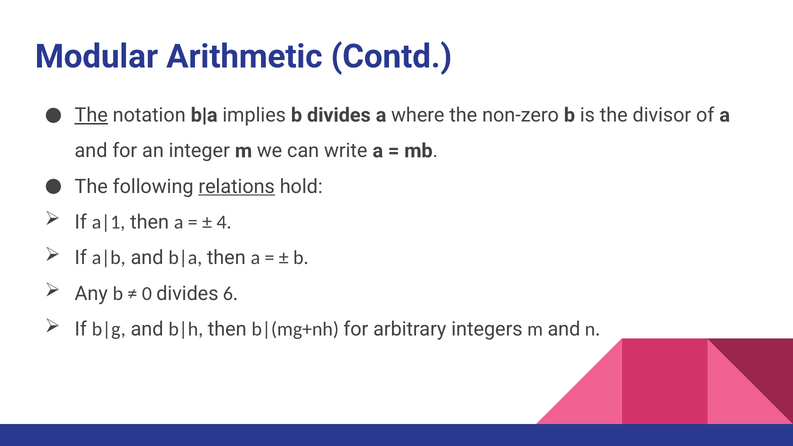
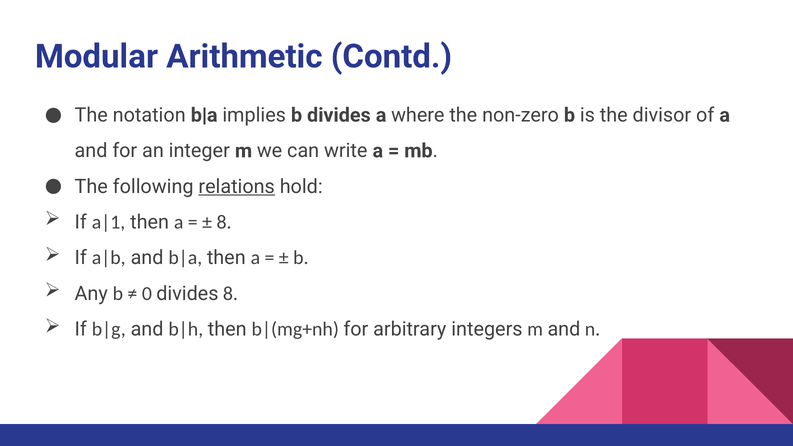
The underline: present -> none (91, 115)
4: 4 -> 8 (224, 222)
divides 6: 6 -> 8 (230, 294)
